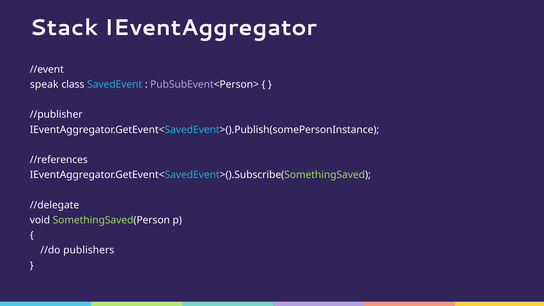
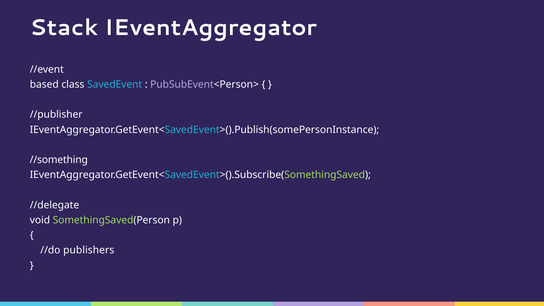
speak: speak -> based (44, 84)
//references: //references -> //something (59, 160)
